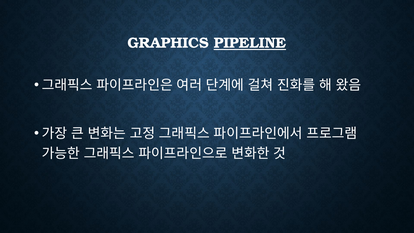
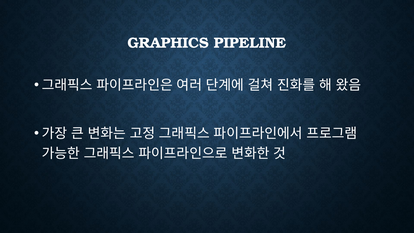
PIPELINE underline: present -> none (250, 43)
